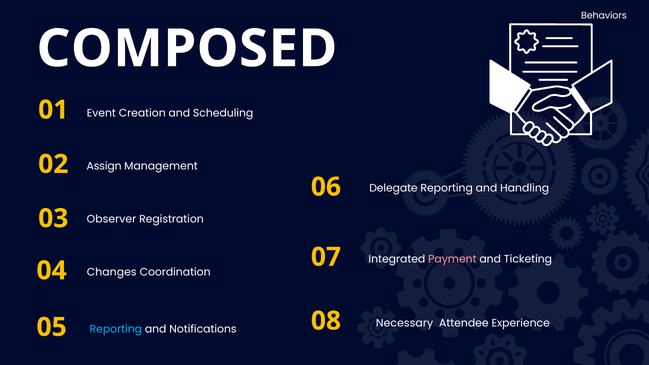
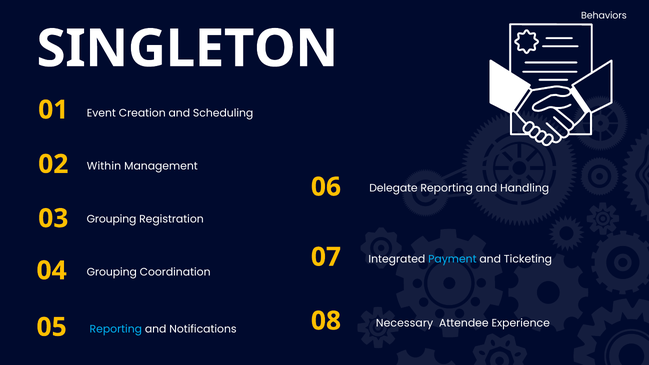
COMPOSED: COMPOSED -> SINGLETON (187, 49)
Assign: Assign -> Within (104, 166)
Observer: Observer -> Grouping (112, 219)
Payment colour: pink -> light blue (452, 259)
Changes: Changes -> Grouping (112, 272)
